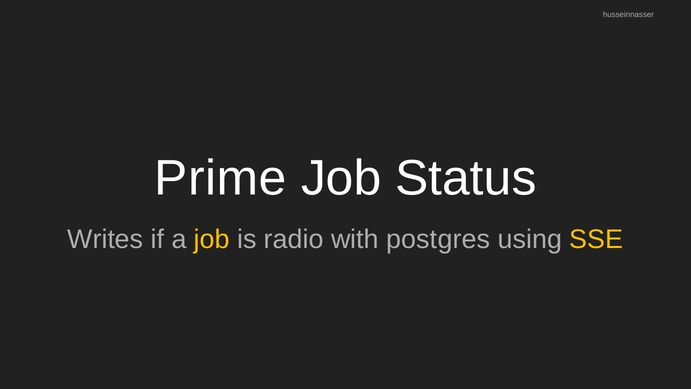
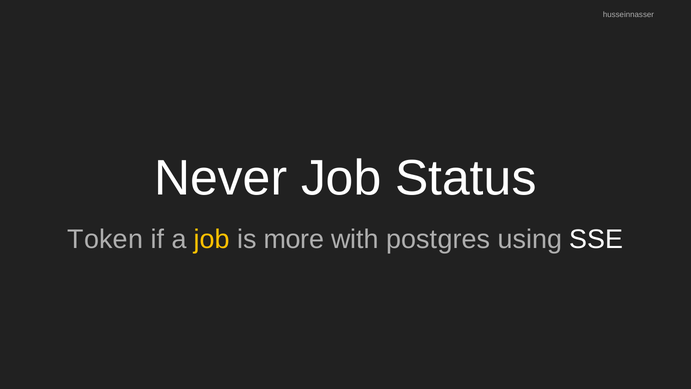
Prime: Prime -> Never (221, 178)
Writes: Writes -> Token (105, 239)
radio: radio -> more (294, 239)
SSE colour: yellow -> white (596, 239)
